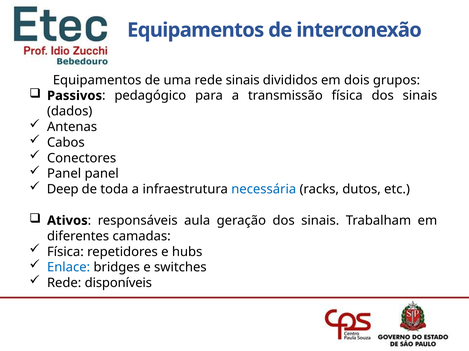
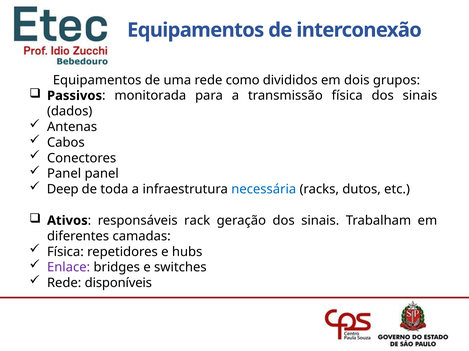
rede sinais: sinais -> como (243, 80)
pedagógico: pedagógico -> monitorada (150, 96)
aula: aula -> rack (197, 221)
Enlace colour: blue -> purple (69, 268)
